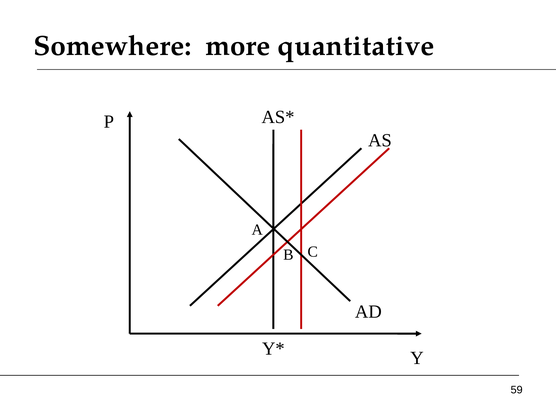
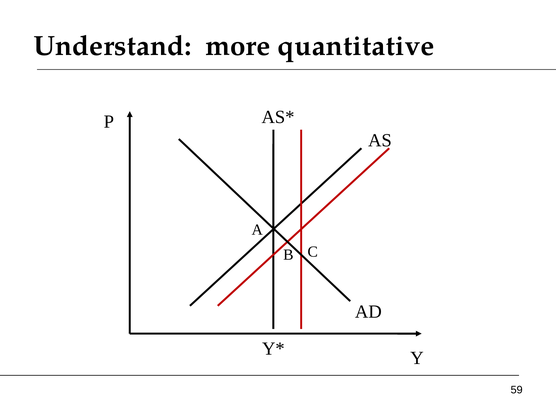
Somewhere: Somewhere -> Understand (112, 46)
